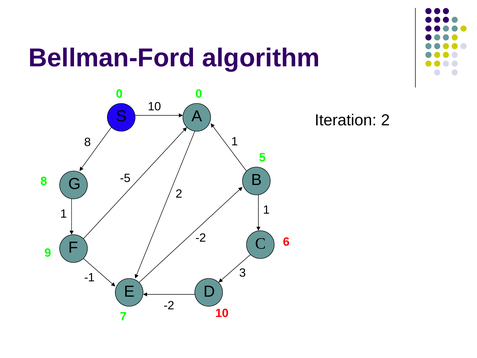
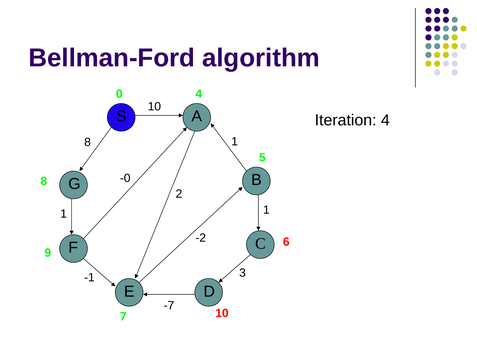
0 0: 0 -> 4 (199, 94)
Iteration 2: 2 -> 4 (385, 120)
-5: -5 -> -0 (125, 178)
-2: -2 -> -7 (169, 305)
